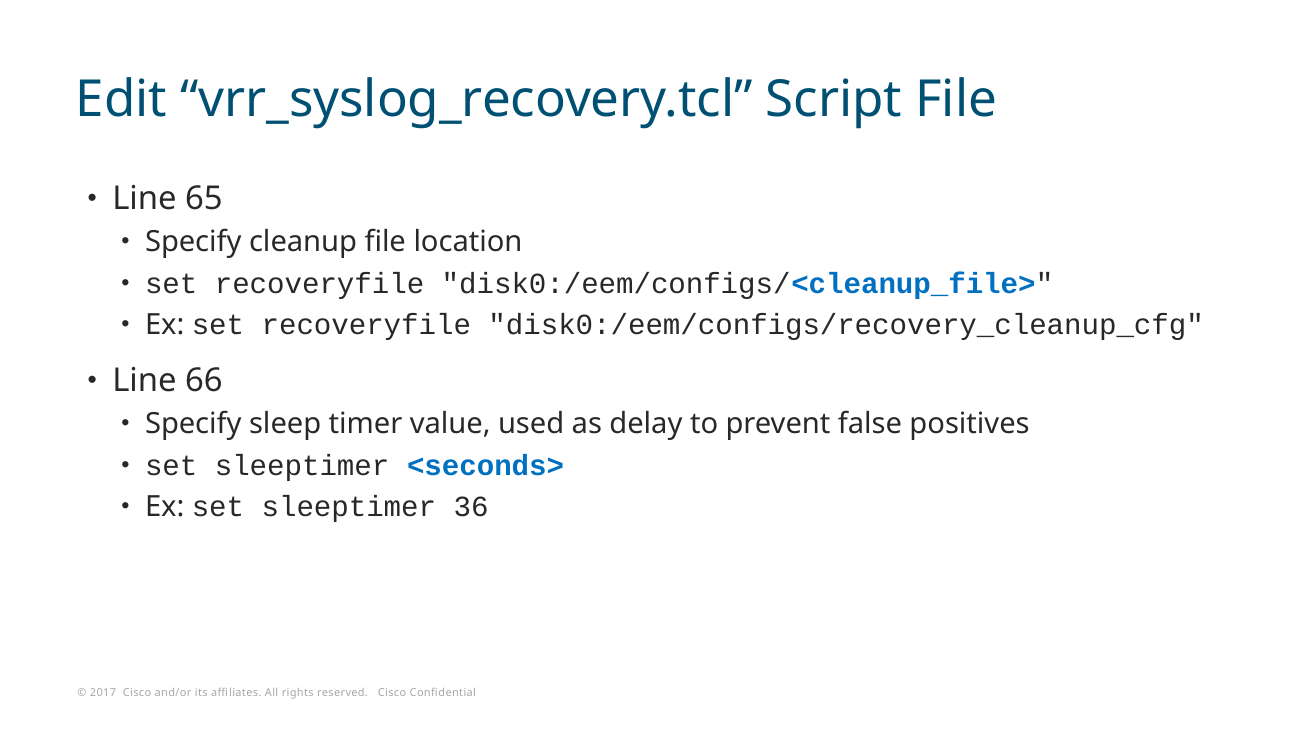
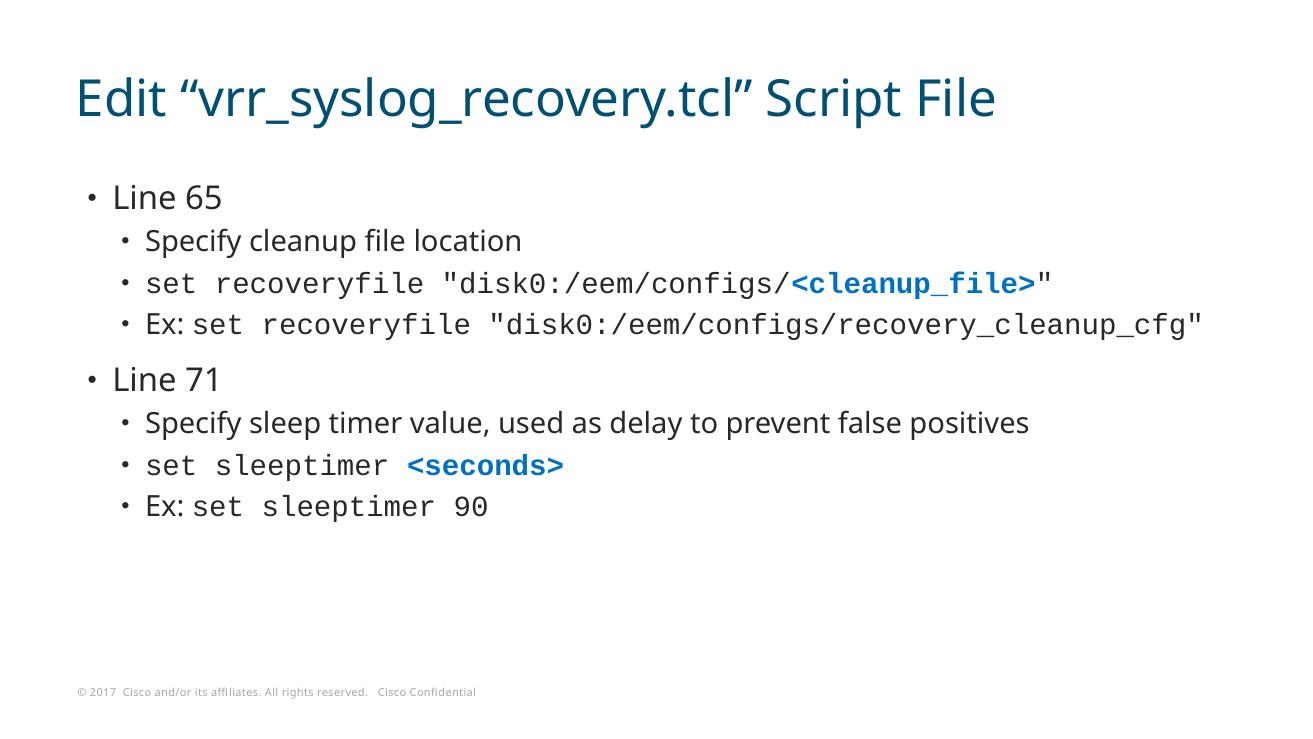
66: 66 -> 71 (204, 380)
36: 36 -> 90 (471, 507)
